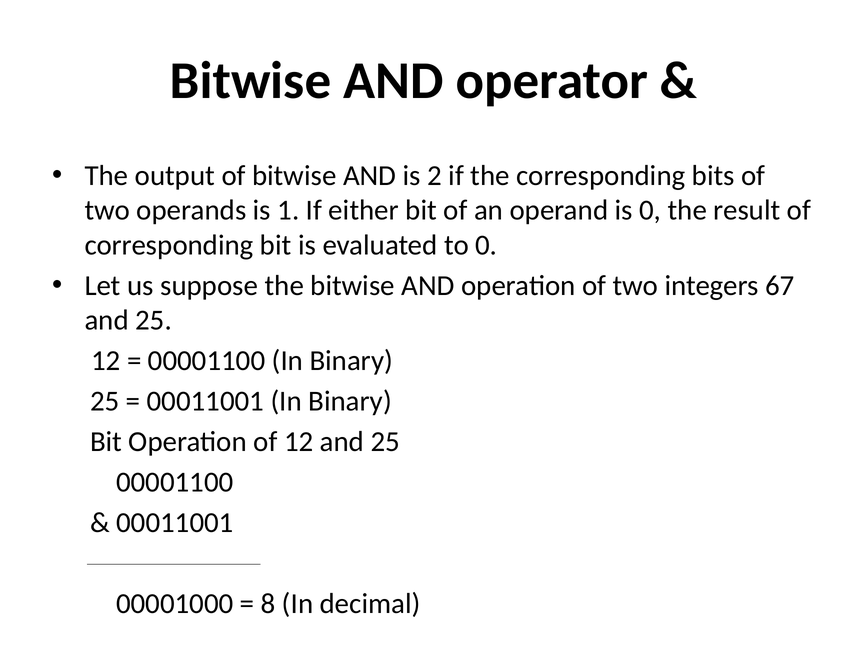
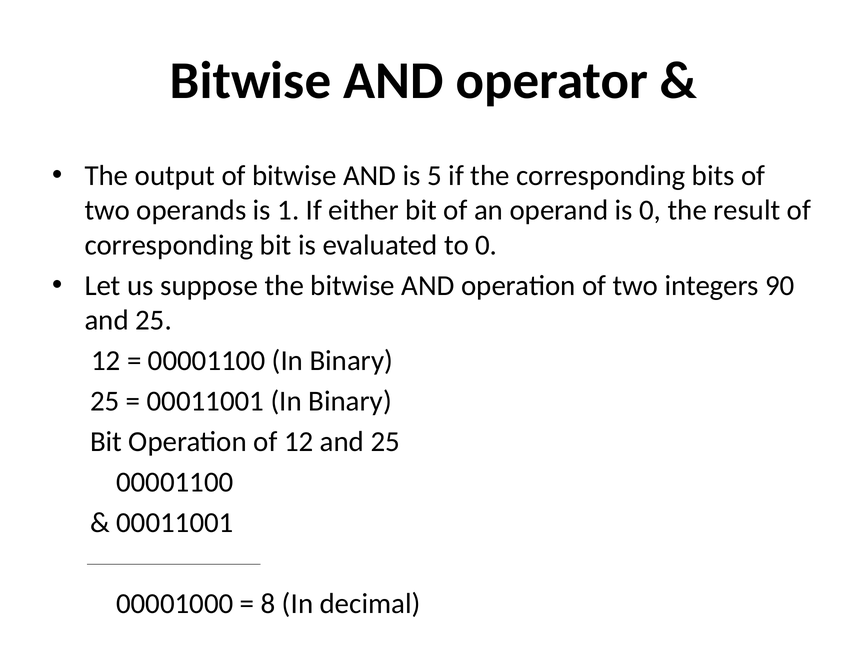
2: 2 -> 5 (435, 176)
67: 67 -> 90 (780, 286)
